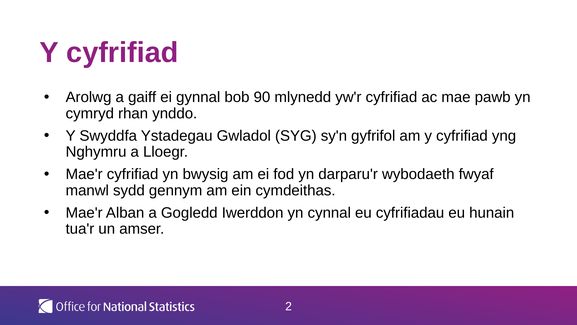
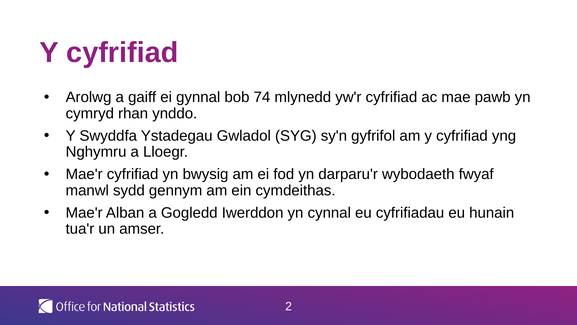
90: 90 -> 74 (262, 97)
